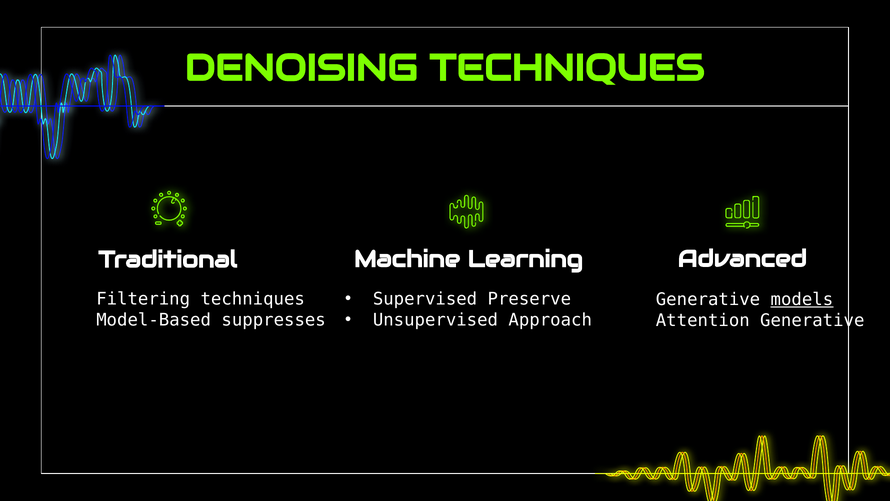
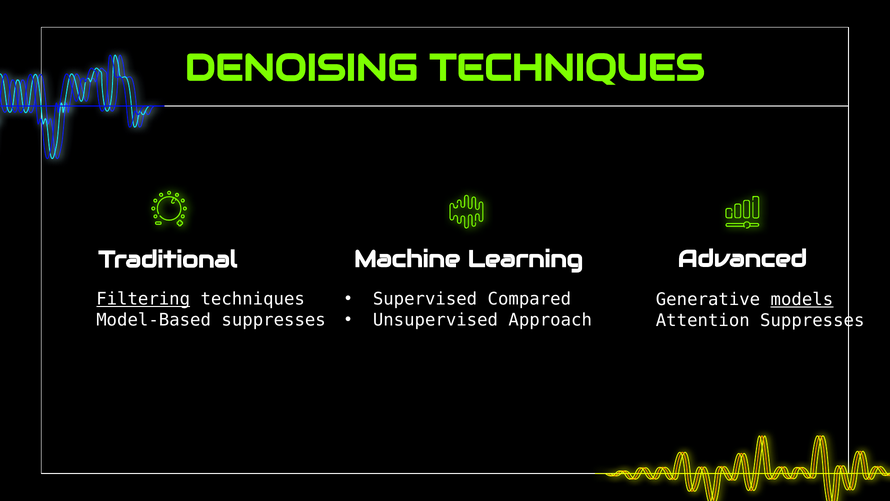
Filtering underline: none -> present (143, 299)
Preserve: Preserve -> Compared (529, 299)
Attention Generative: Generative -> Suppresses (812, 320)
